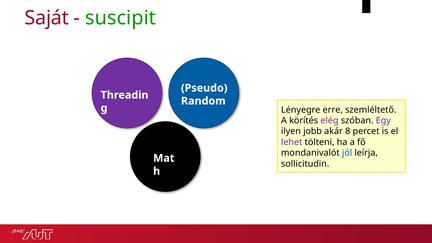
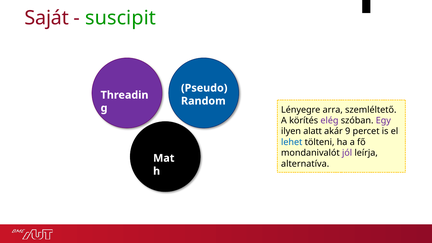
erre: erre -> arra (333, 110)
jobb: jobb -> alatt (313, 131)
8: 8 -> 9 (348, 131)
lehet colour: purple -> blue (292, 142)
jól colour: blue -> purple (347, 153)
sollicitudin: sollicitudin -> alternatíva (305, 164)
